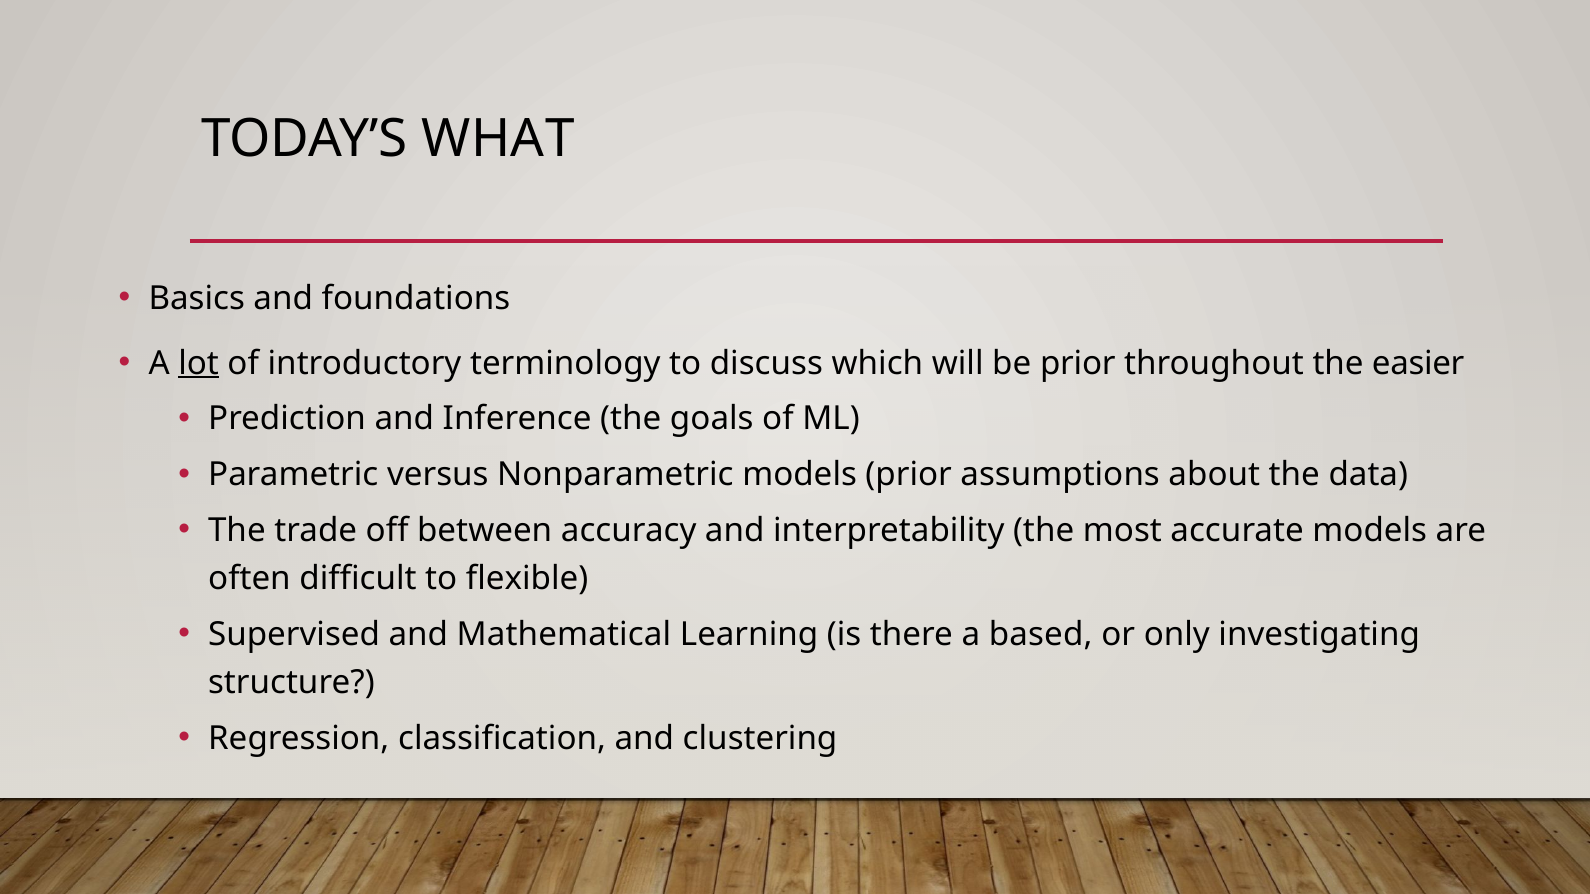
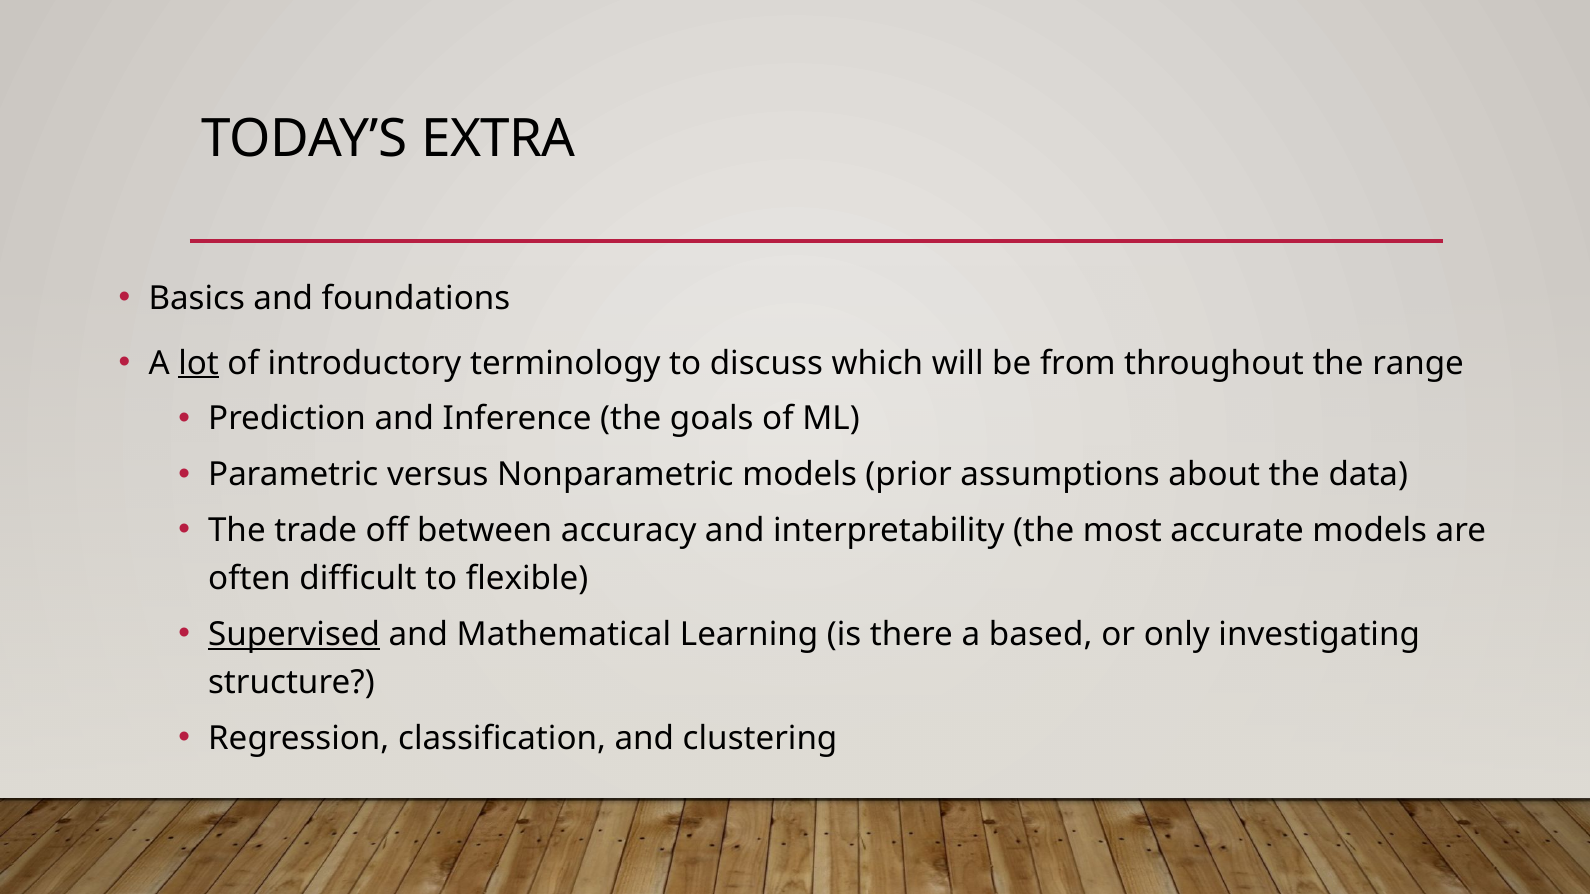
WHAT: WHAT -> EXTRA (498, 139)
be prior: prior -> from (1078, 363)
easier: easier -> range (1418, 363)
Supervised underline: none -> present (294, 635)
